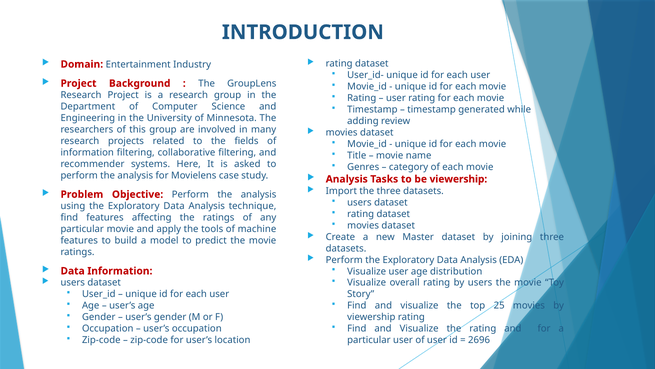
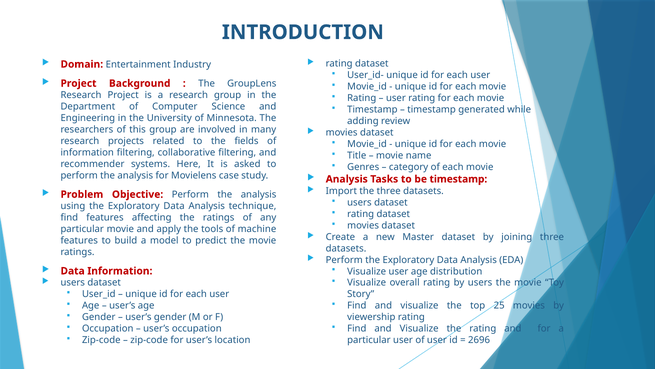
be viewership: viewership -> timestamp (458, 179)
